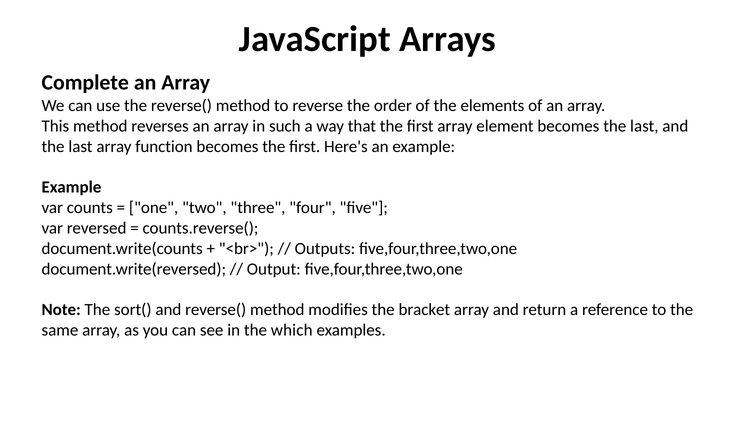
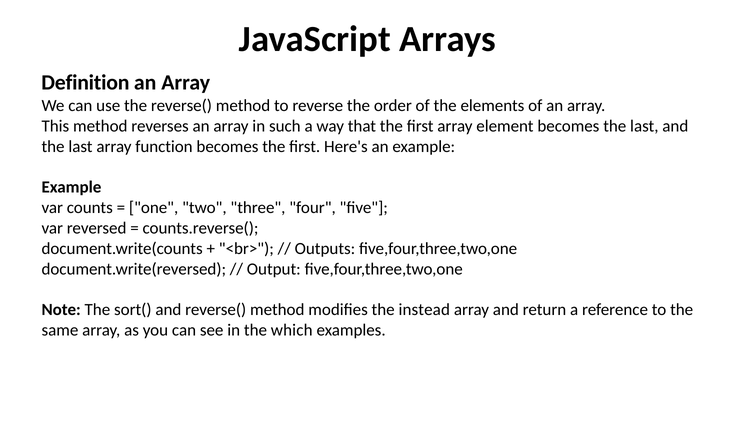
Complete: Complete -> Definition (85, 83)
bracket: bracket -> instead (424, 310)
